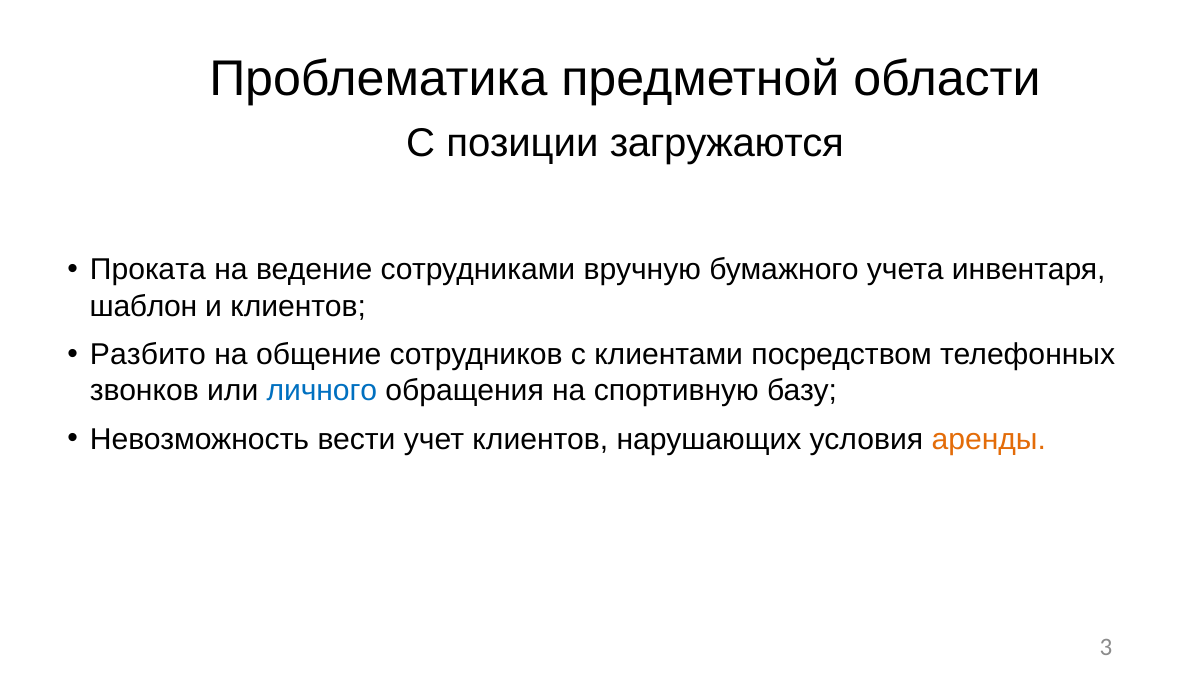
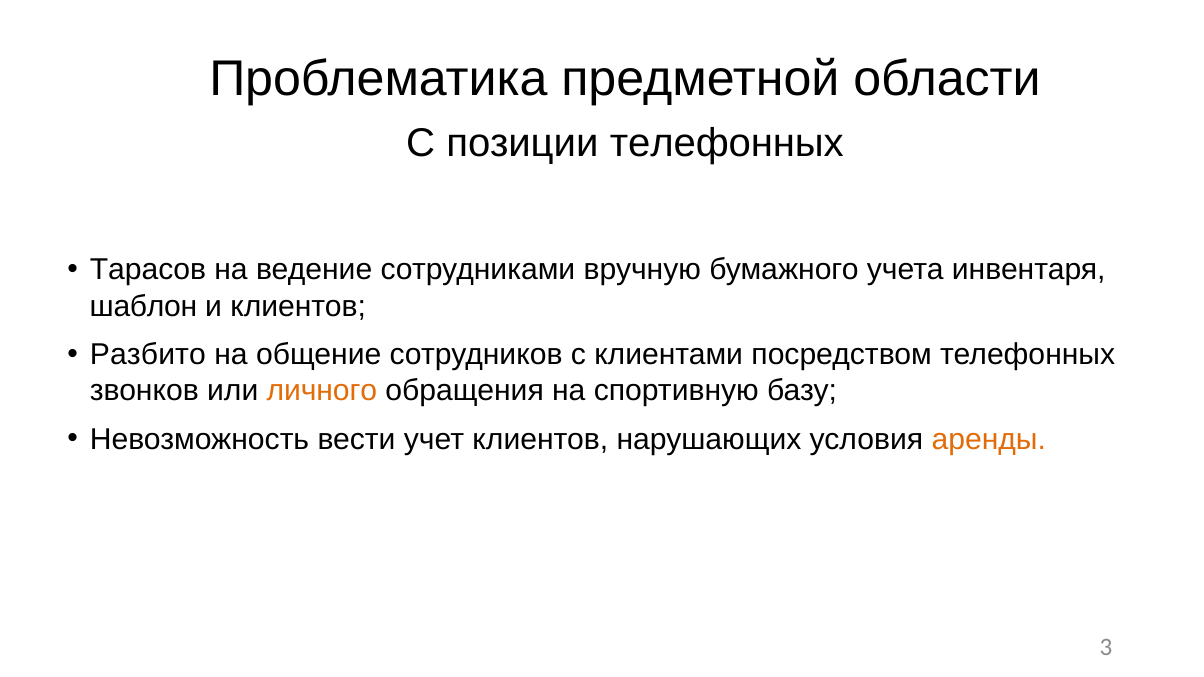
позиции загружаются: загружаются -> телефонных (727, 143)
Проката: Проката -> Тарасов (148, 270)
личного colour: blue -> orange (322, 391)
